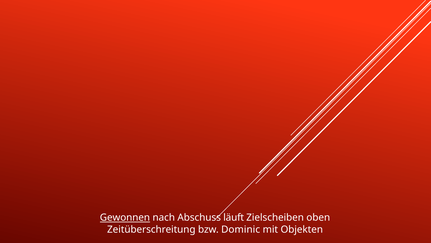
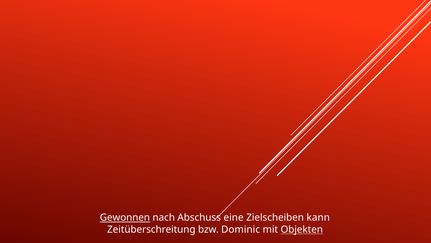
läuft: läuft -> eine (234, 217)
oben: oben -> kann (318, 217)
Objekten underline: none -> present (302, 229)
